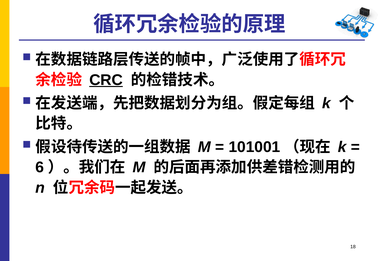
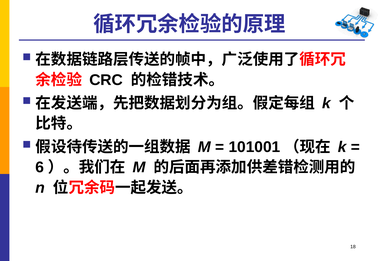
CRC underline: present -> none (106, 80)
